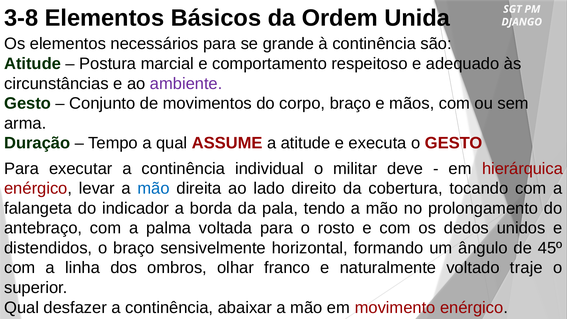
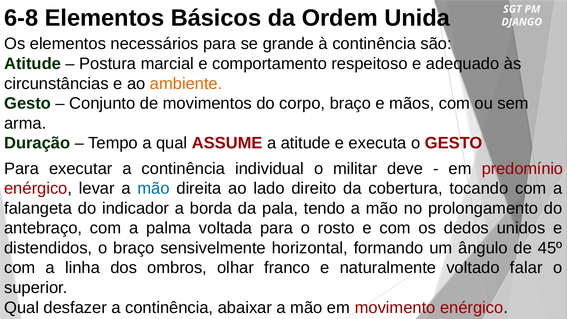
3-8: 3-8 -> 6-8 (21, 18)
ambiente colour: purple -> orange (186, 84)
hierárquica: hierárquica -> predomínio (523, 169)
traje: traje -> falar (526, 268)
